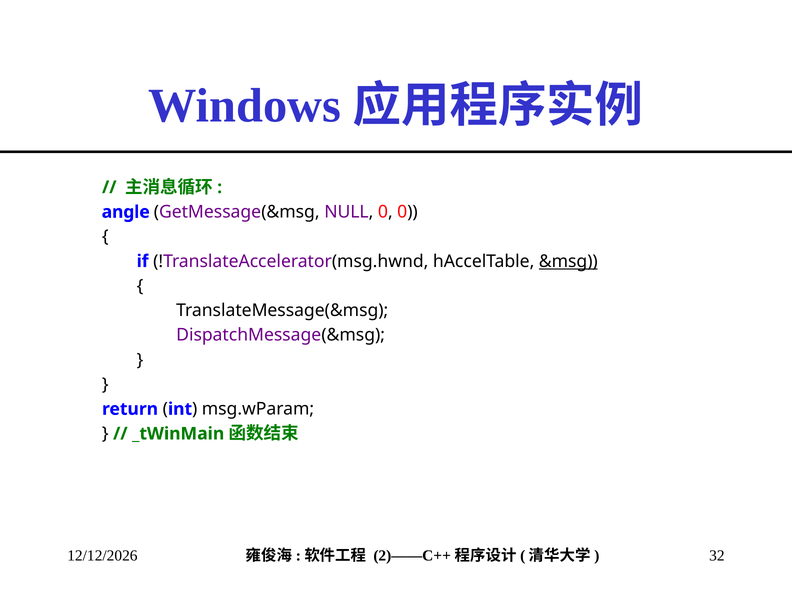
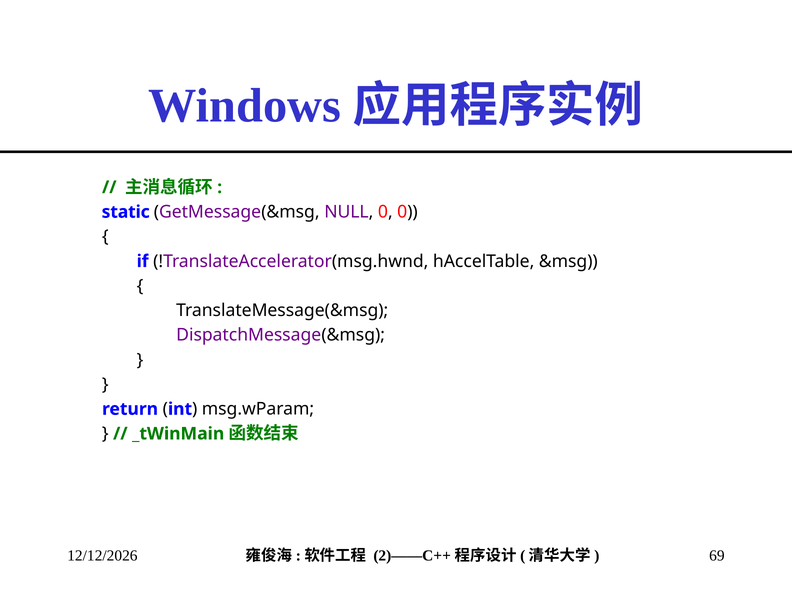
angle: angle -> static (126, 212)
&msg underline: present -> none (568, 261)
32: 32 -> 69 (717, 555)
